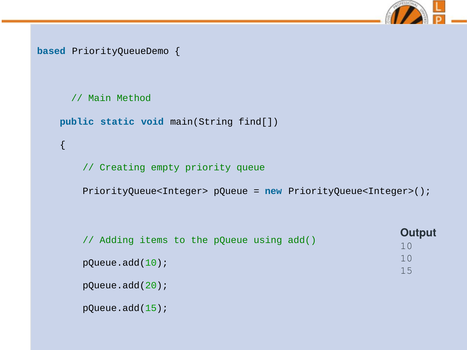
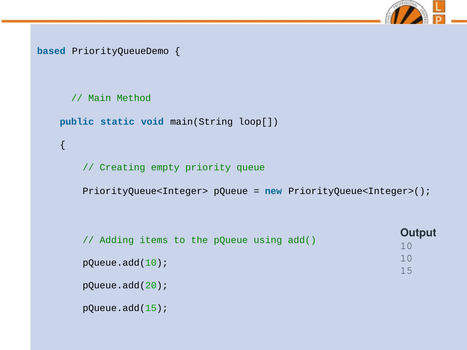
find[: find[ -> loop[ (259, 122)
